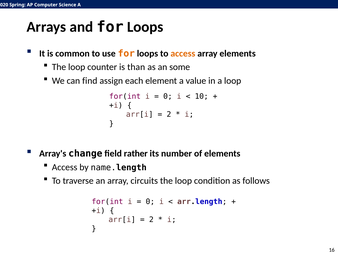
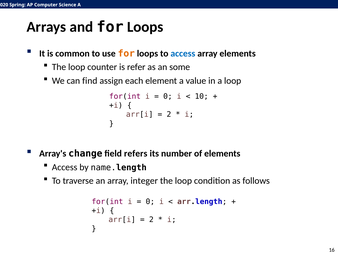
access colour: orange -> blue (183, 53)
than: than -> refer (136, 67)
rather: rather -> refers (136, 153)
circuits: circuits -> integer (144, 180)
